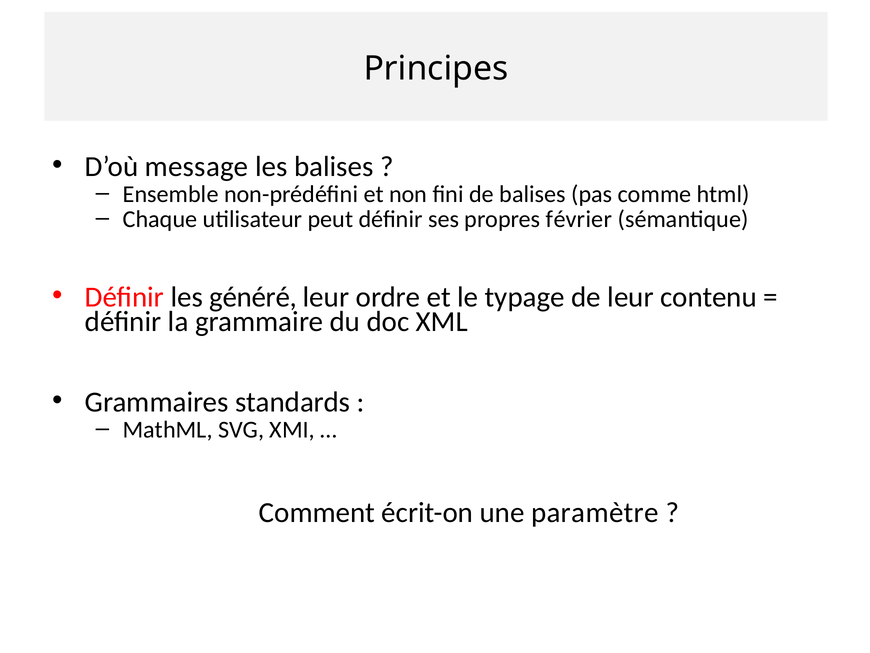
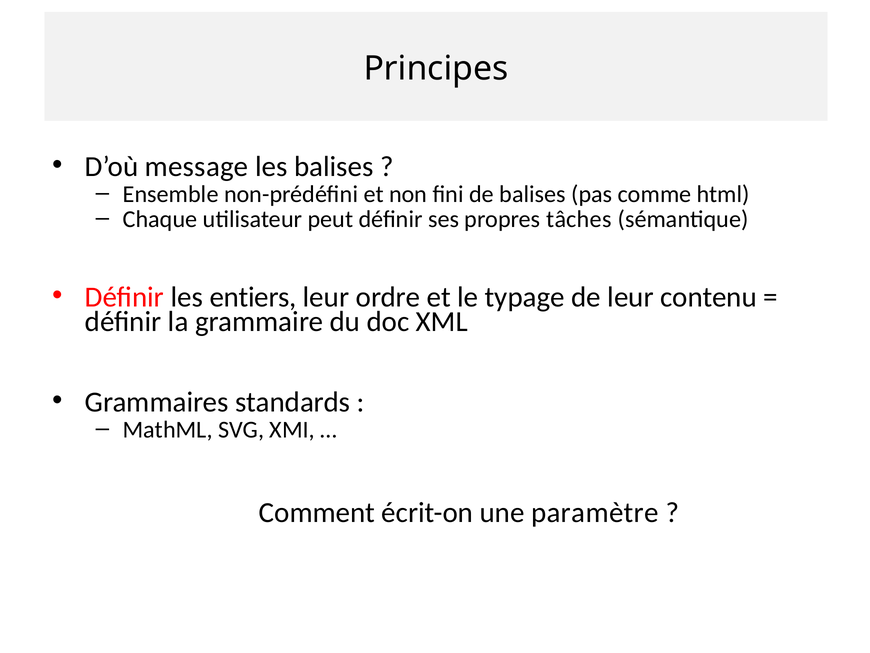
février: février -> tâches (579, 219)
généré: généré -> entiers (253, 297)
